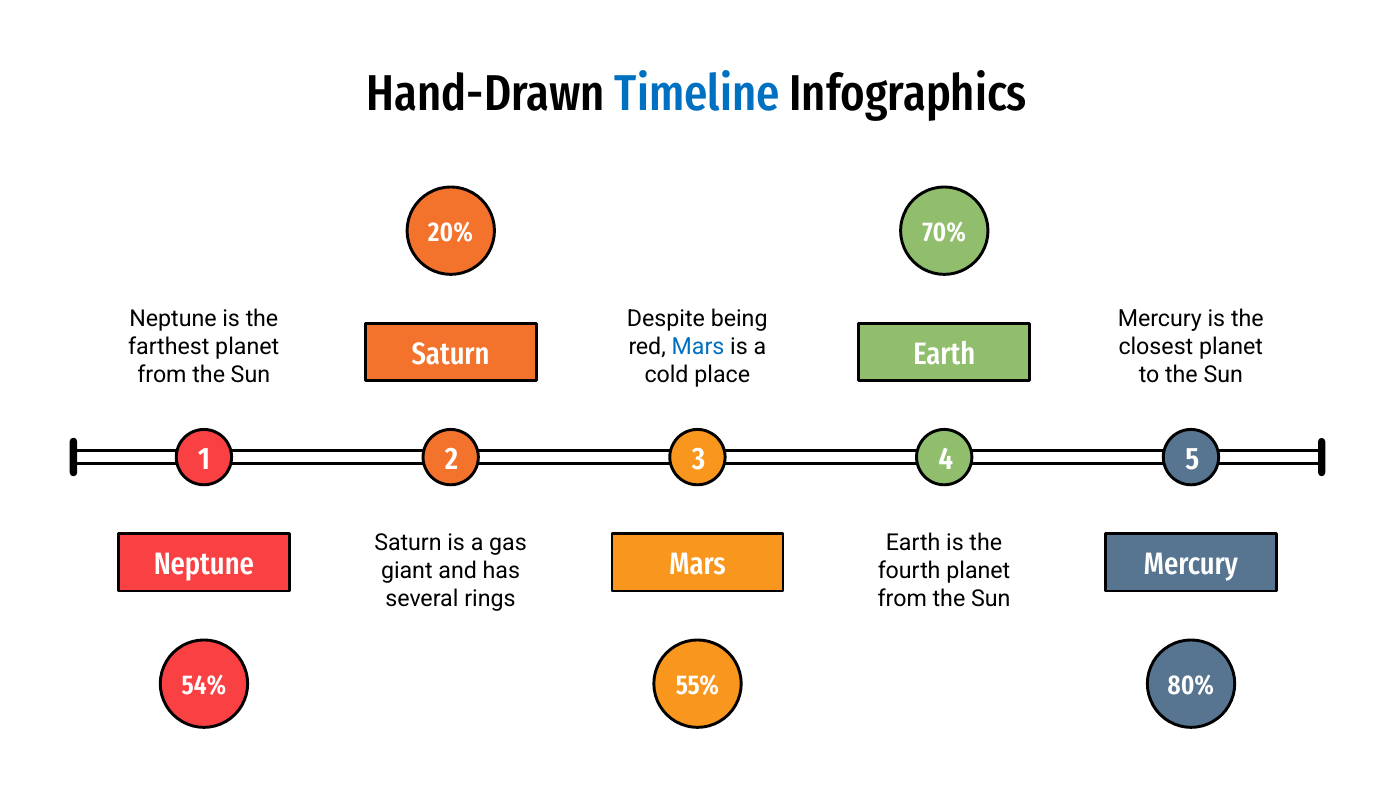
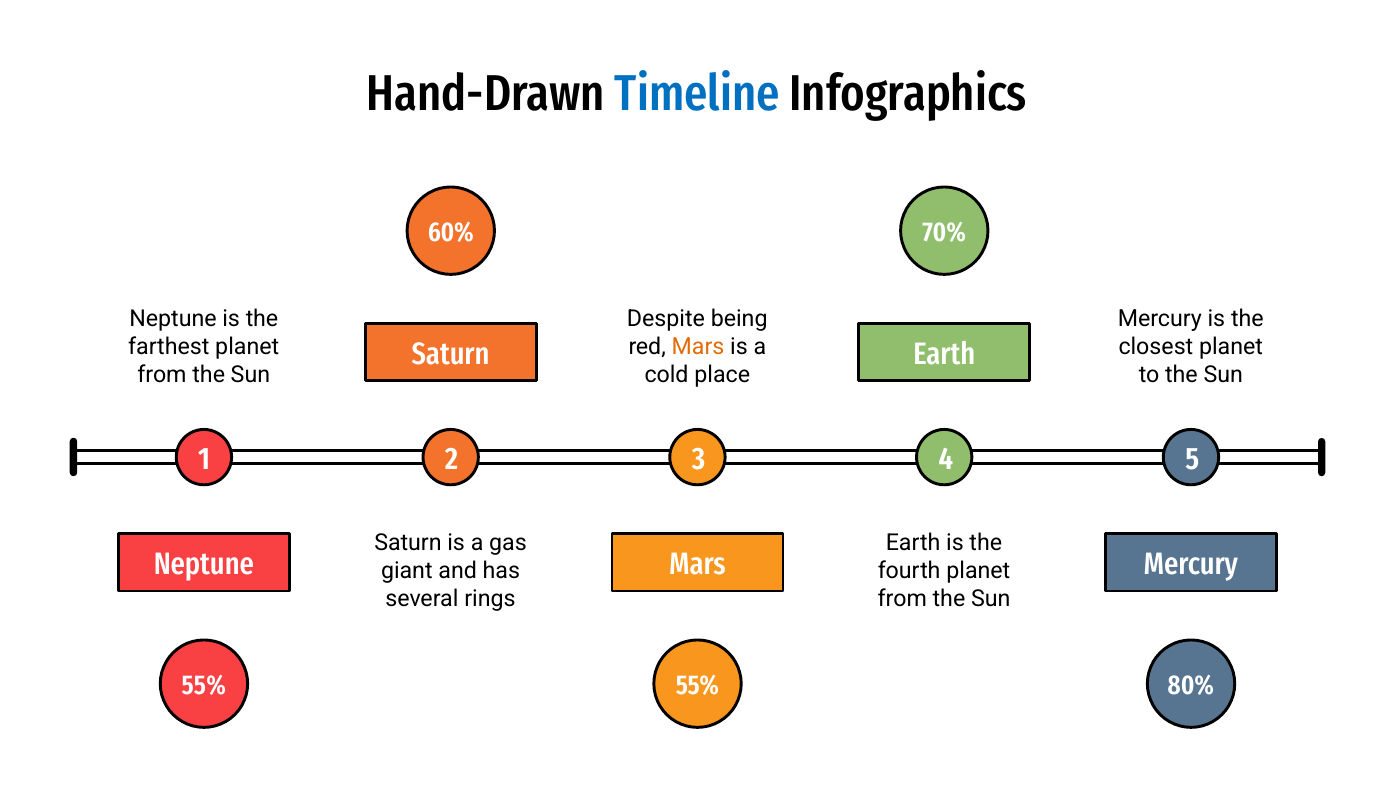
20%: 20% -> 60% (451, 232)
Mars colour: blue -> orange (698, 347)
54%: 54% -> 55% (204, 685)
